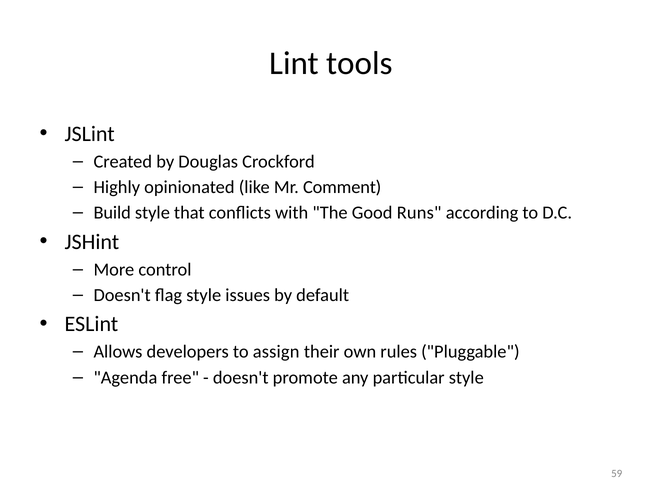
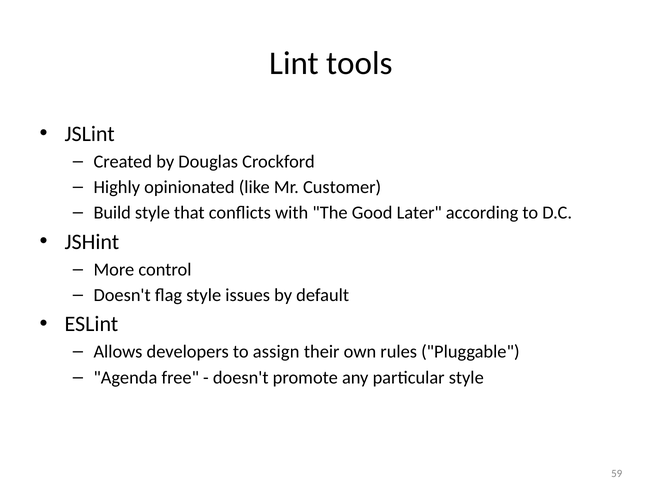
Comment: Comment -> Customer (342, 187)
Runs: Runs -> Later (419, 213)
